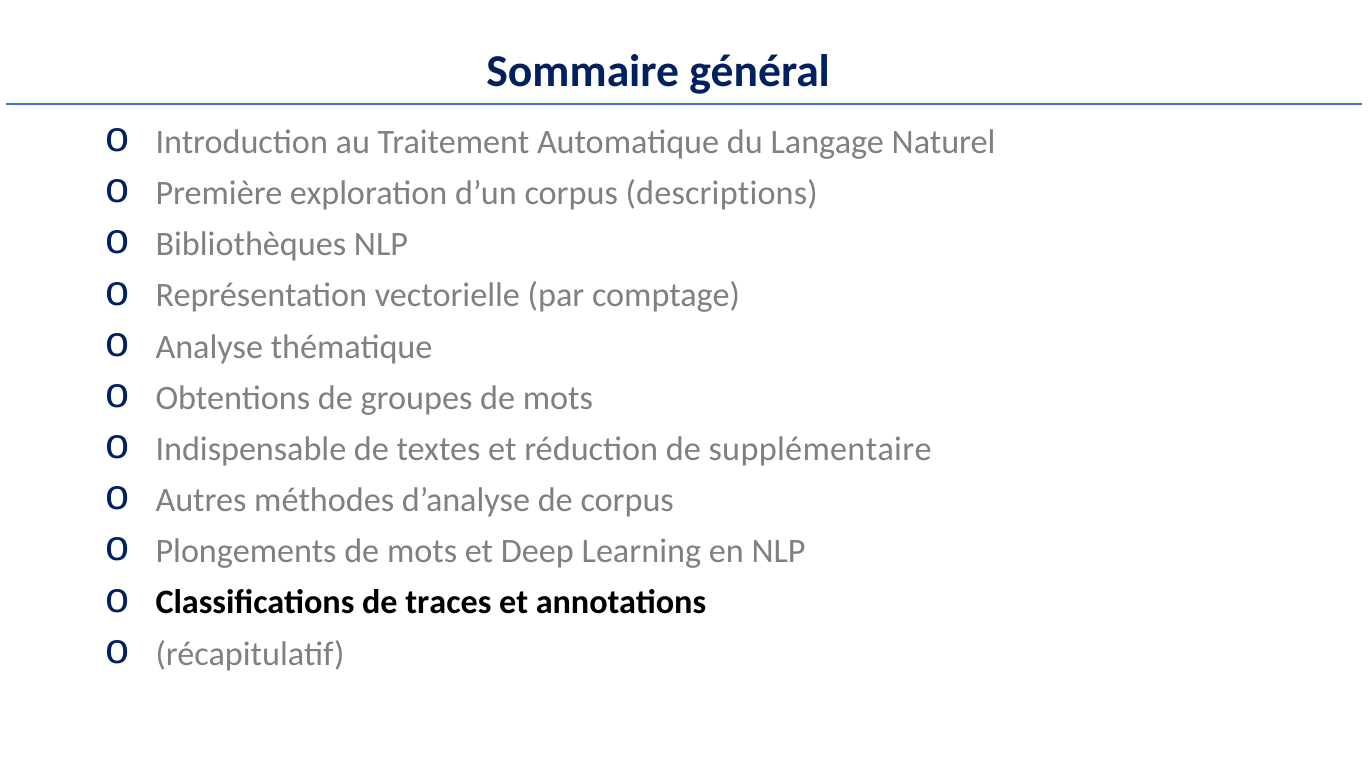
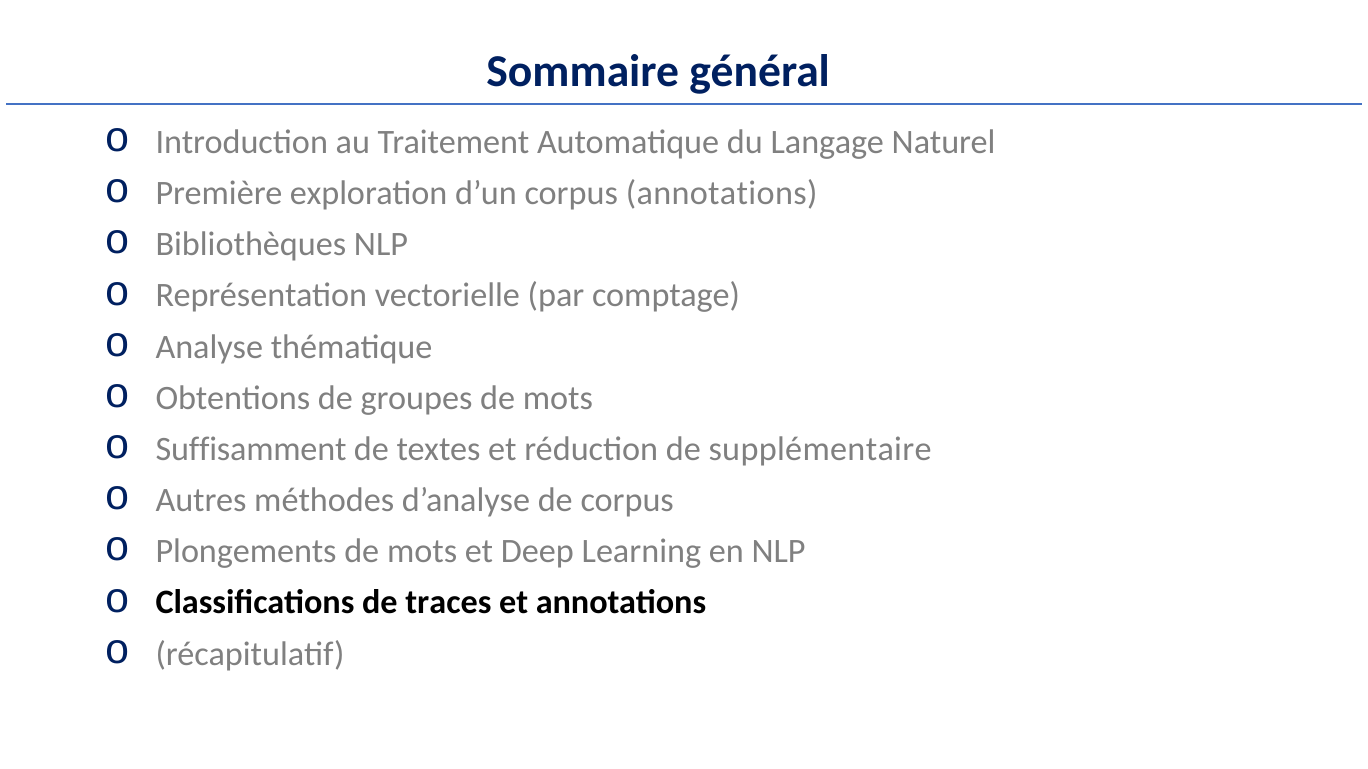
corpus descriptions: descriptions -> annotations (722, 194)
Indispensable: Indispensable -> Suffisamment (251, 449)
